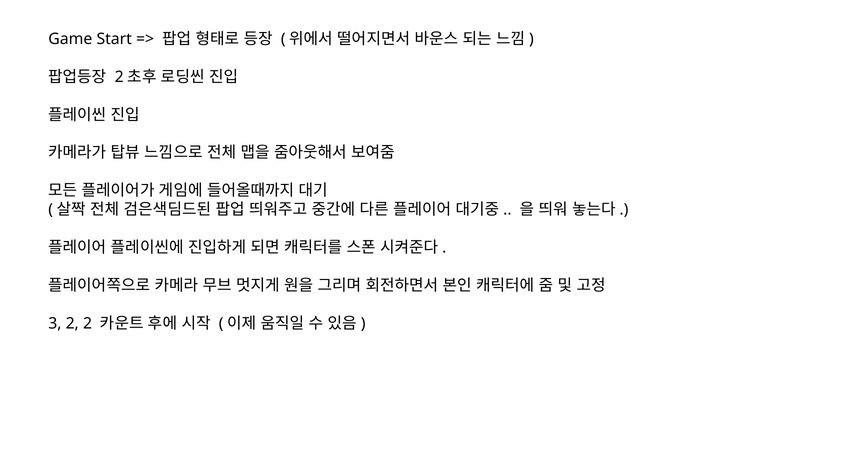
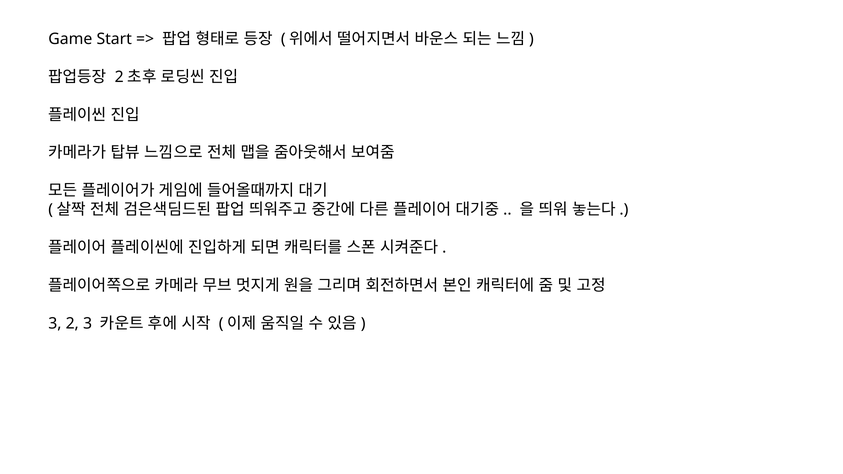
2 2: 2 -> 3 (88, 323)
